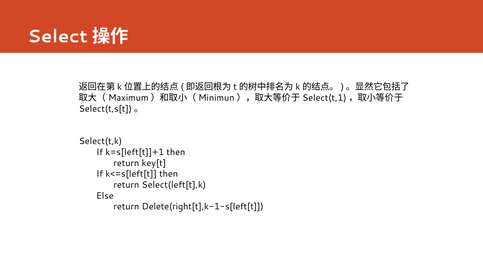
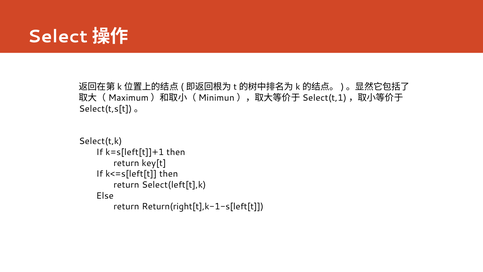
Delete(right[t],k-1-s[left[t: Delete(right[t],k-1-s[left[t -> Return(right[t],k-1-s[left[t (203, 206)
